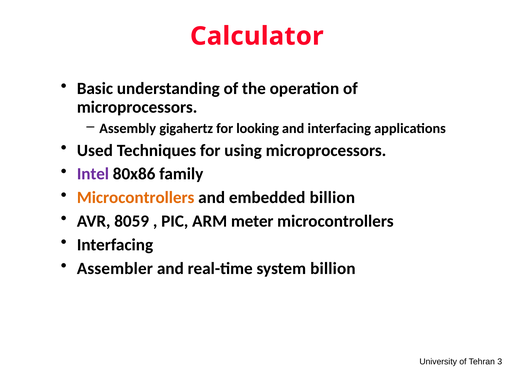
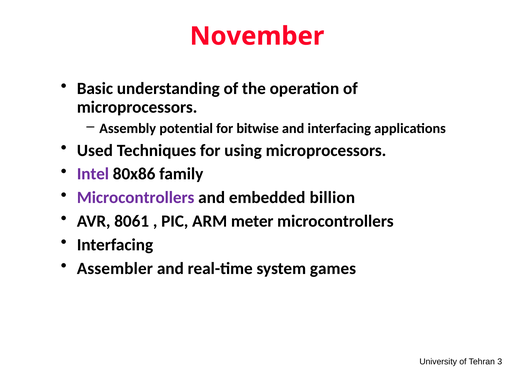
Calculator: Calculator -> November (257, 36)
gigahertz: gigahertz -> potential (186, 129)
looking: looking -> bitwise (258, 129)
Microcontrollers colour: orange -> purple (136, 198)
8059: 8059 -> 8061 (132, 221)
system billion: billion -> games (333, 269)
